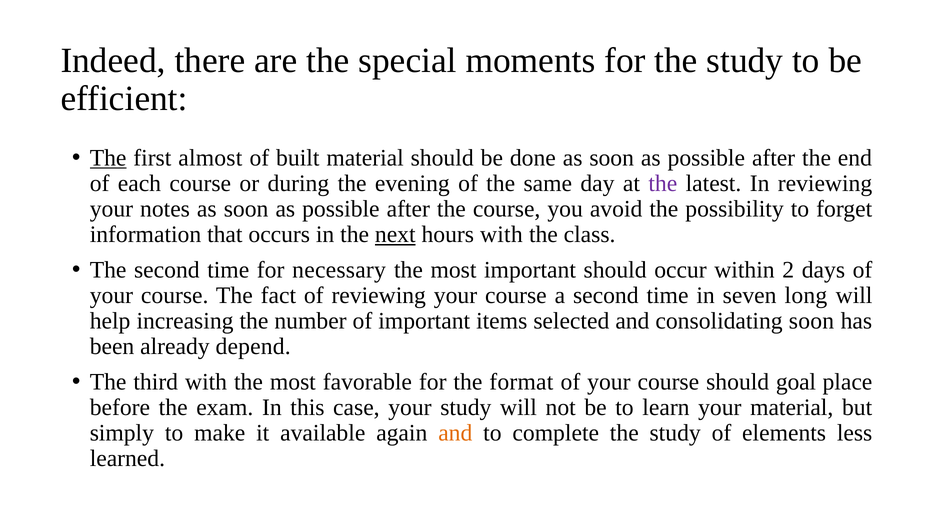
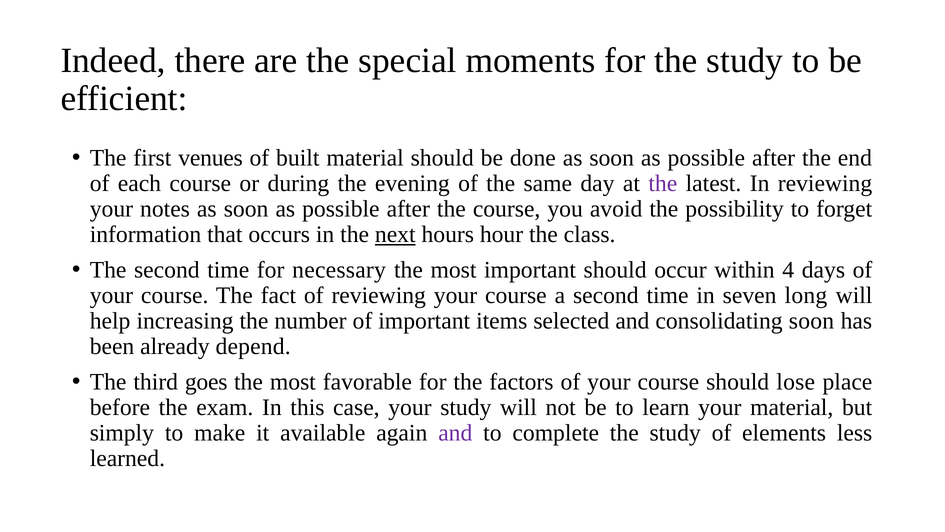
The underline: present -> none (108, 158)
almost: almost -> venues (211, 158)
hours with: with -> hour (502, 234)
2: 2 -> 4 (788, 270)
third with: with -> goes (206, 381)
format: format -> factors (521, 381)
goal: goal -> lose (796, 381)
and colour: orange -> purple (455, 432)
